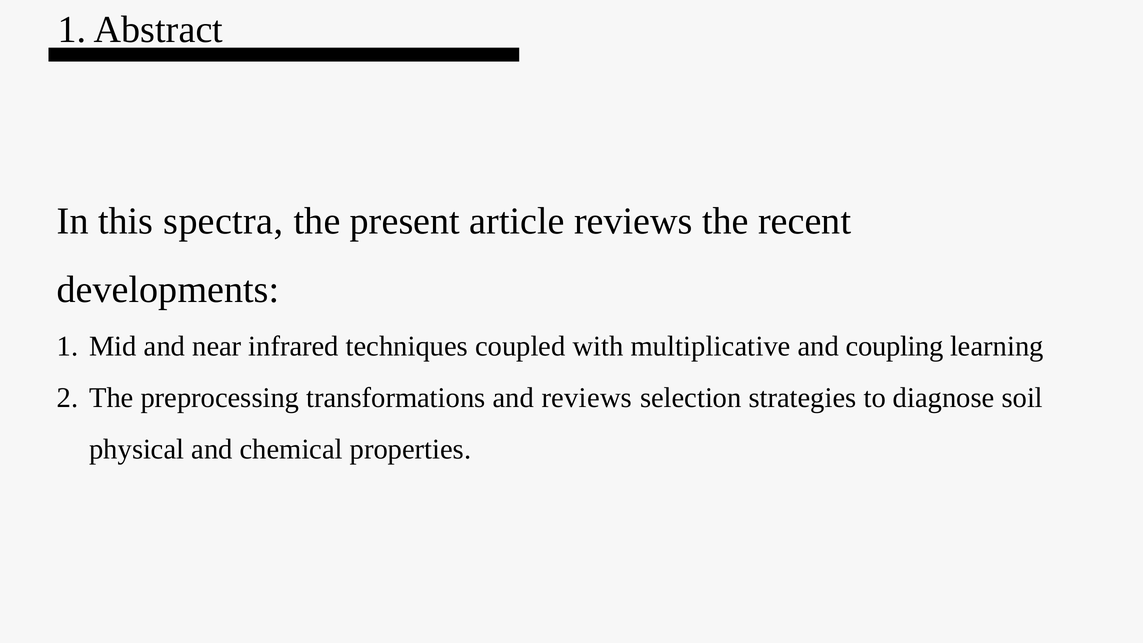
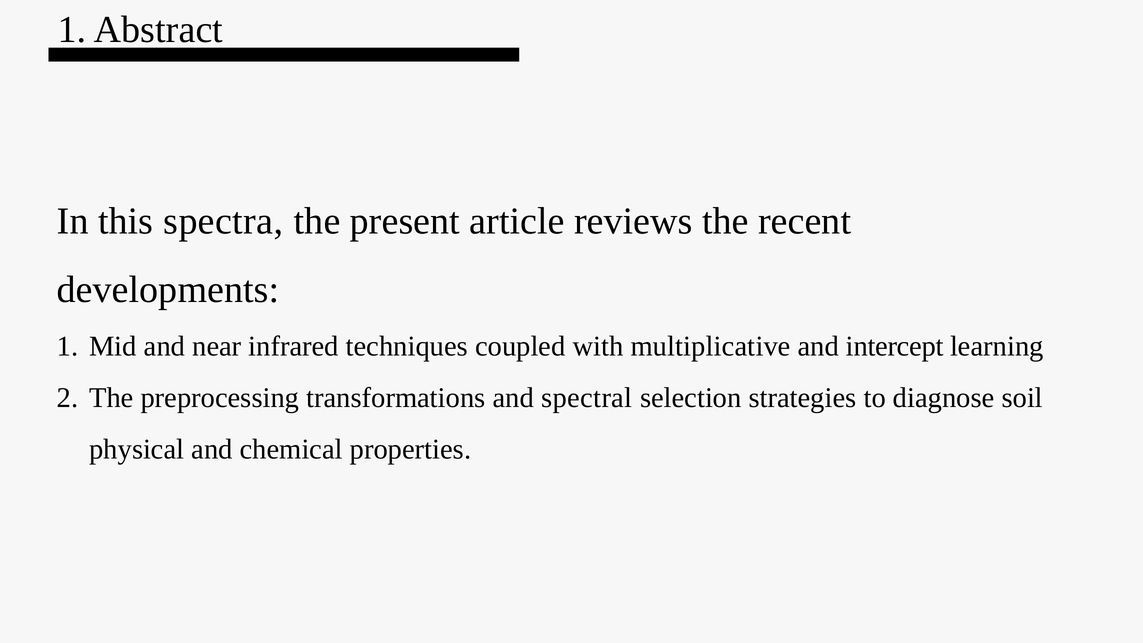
coupling: coupling -> intercept (895, 346)
and reviews: reviews -> spectral (587, 398)
